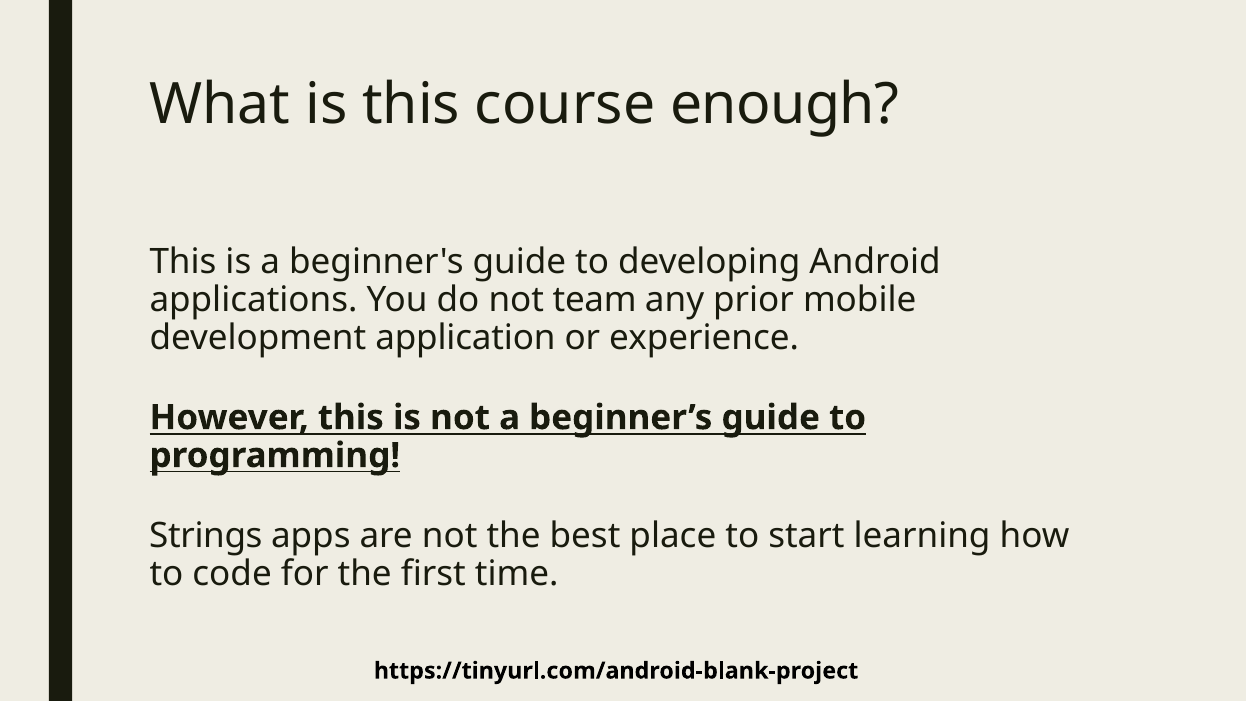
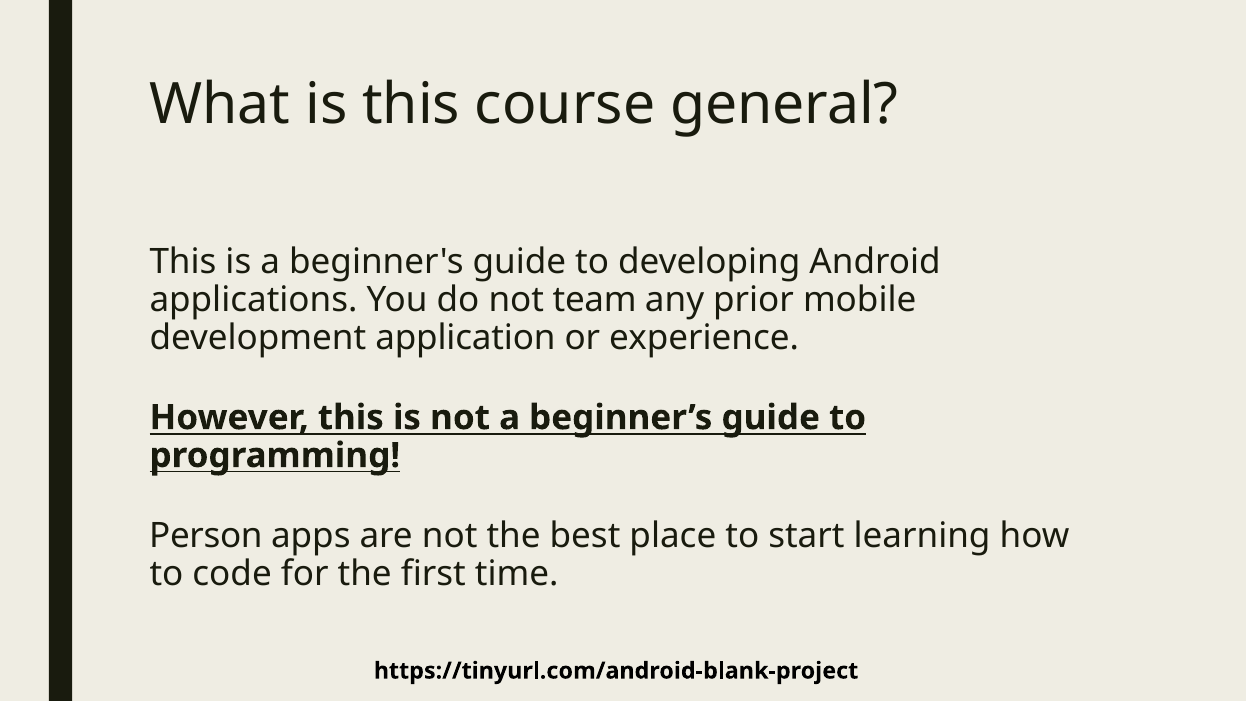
enough: enough -> general (784, 105)
Strings: Strings -> Person (206, 535)
